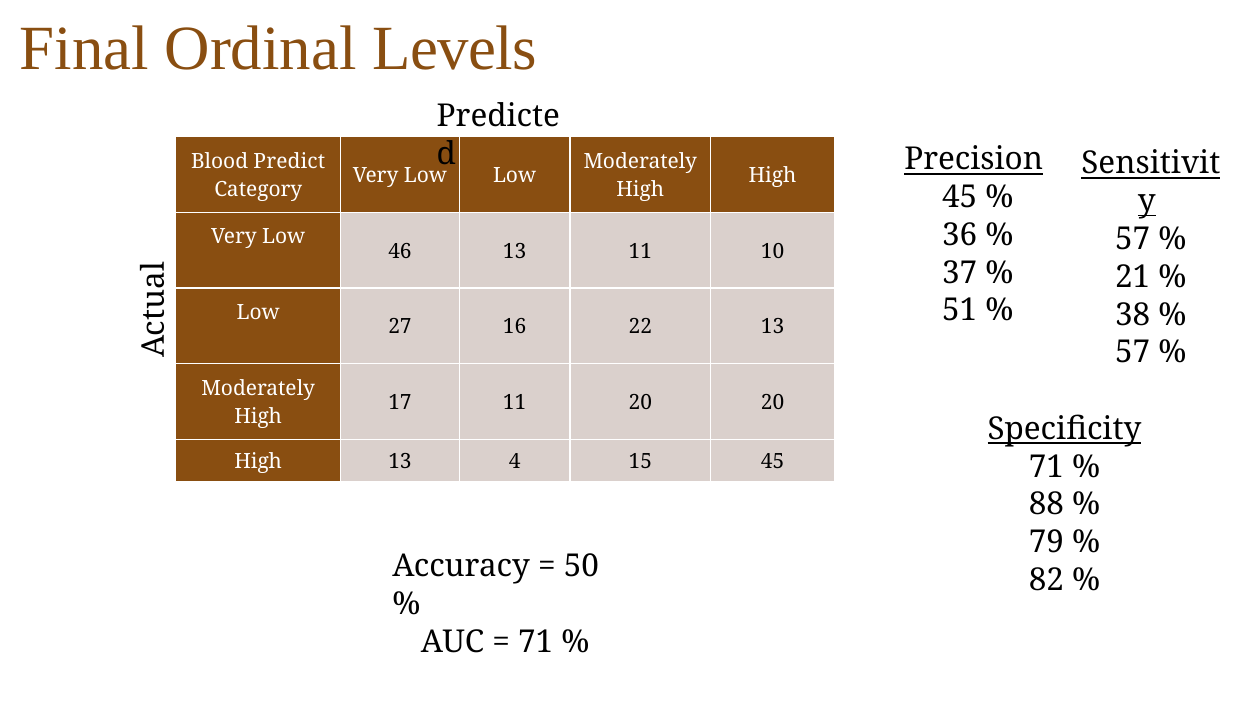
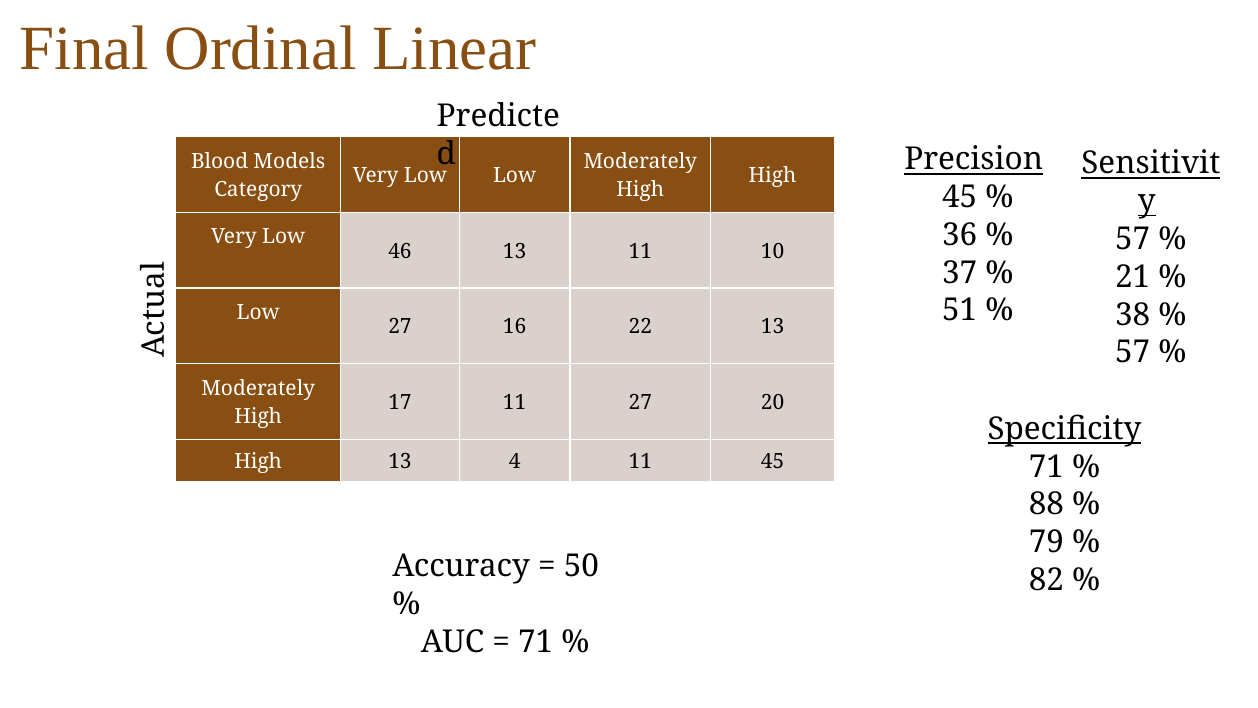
Levels: Levels -> Linear (454, 49)
Predict: Predict -> Models (289, 161)
11 20: 20 -> 27 (640, 403)
4 15: 15 -> 11 (640, 461)
